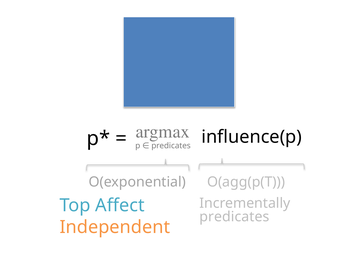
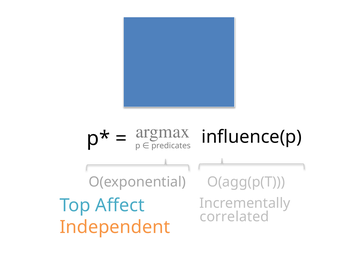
predicates: predicates -> correlated (234, 217)
